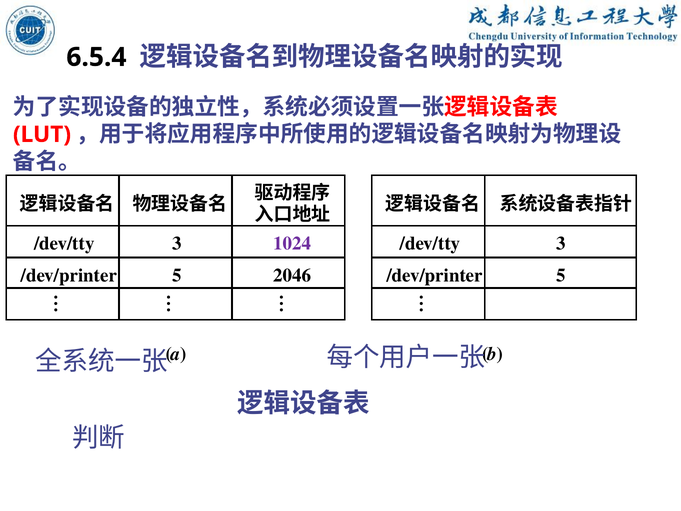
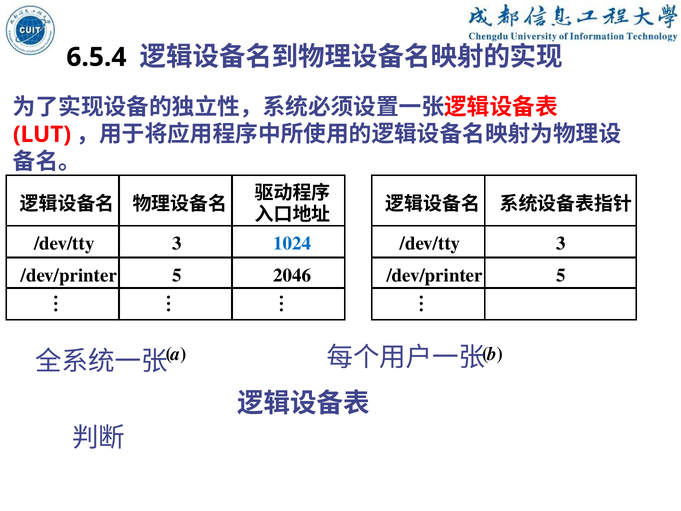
1024 colour: purple -> blue (292, 244)
